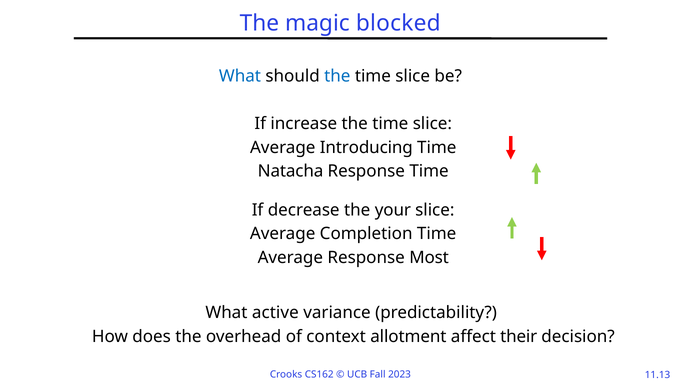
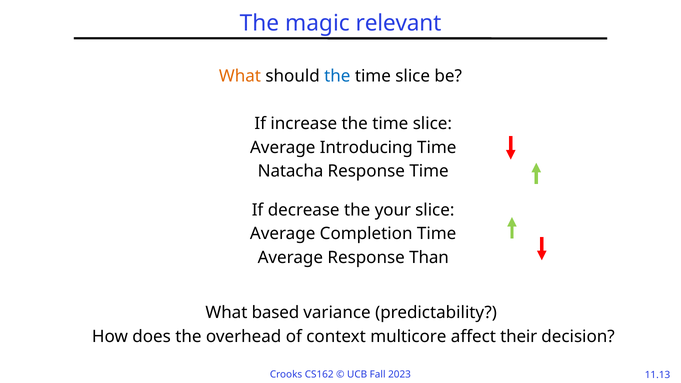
blocked: blocked -> relevant (398, 23)
What colour: blue -> orange (240, 76)
Most: Most -> Than (429, 258)
active: active -> based (275, 313)
allotment: allotment -> multicore (408, 337)
